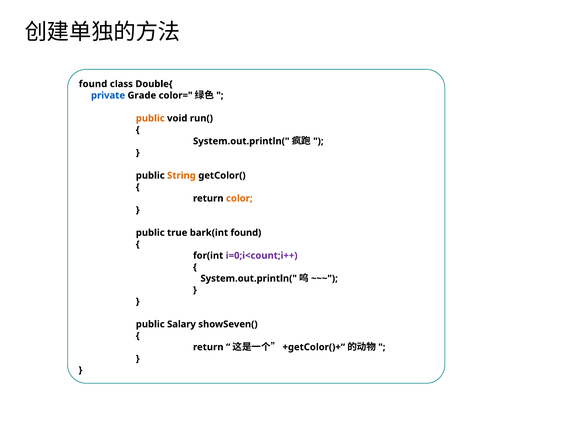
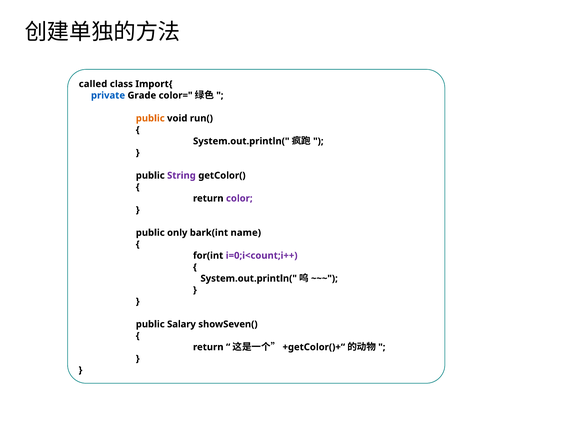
found: found -> called (93, 84)
Double{: Double{ -> Import{ (154, 84)
String colour: orange -> purple (181, 175)
color colour: orange -> purple (239, 198)
true: true -> only (177, 233)
bark(int found: found -> name (246, 233)
